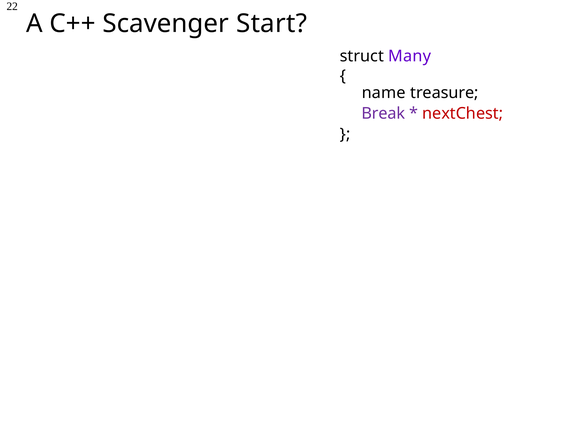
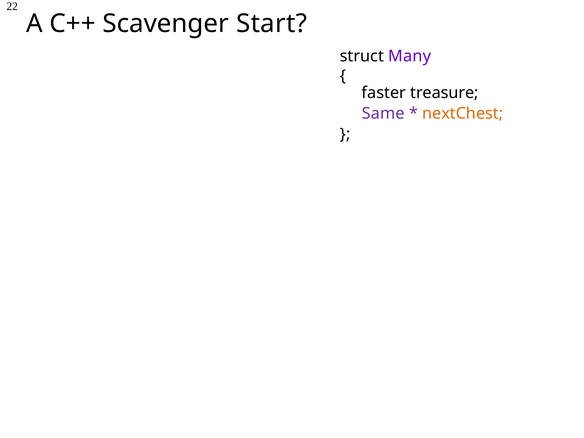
name: name -> faster (384, 93)
Break: Break -> Same (383, 114)
nextChest colour: red -> orange (463, 114)
